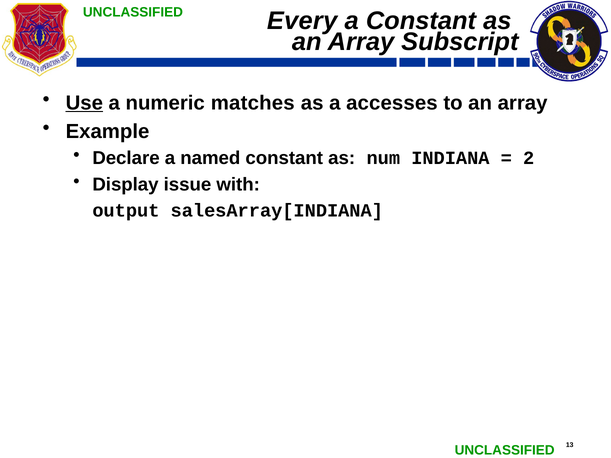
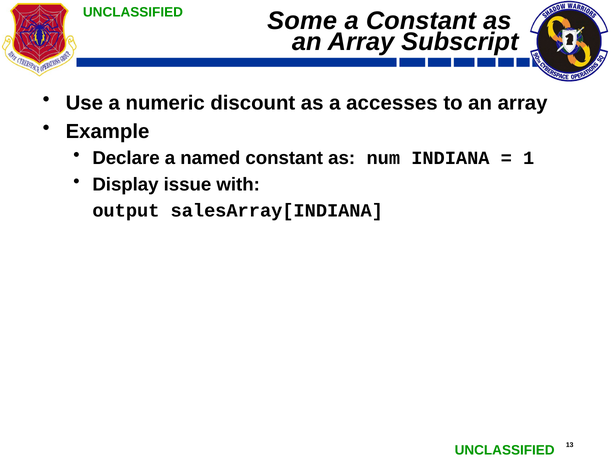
Every: Every -> Some (302, 21)
Use underline: present -> none (84, 103)
matches: matches -> discount (253, 103)
2: 2 -> 1 (529, 158)
